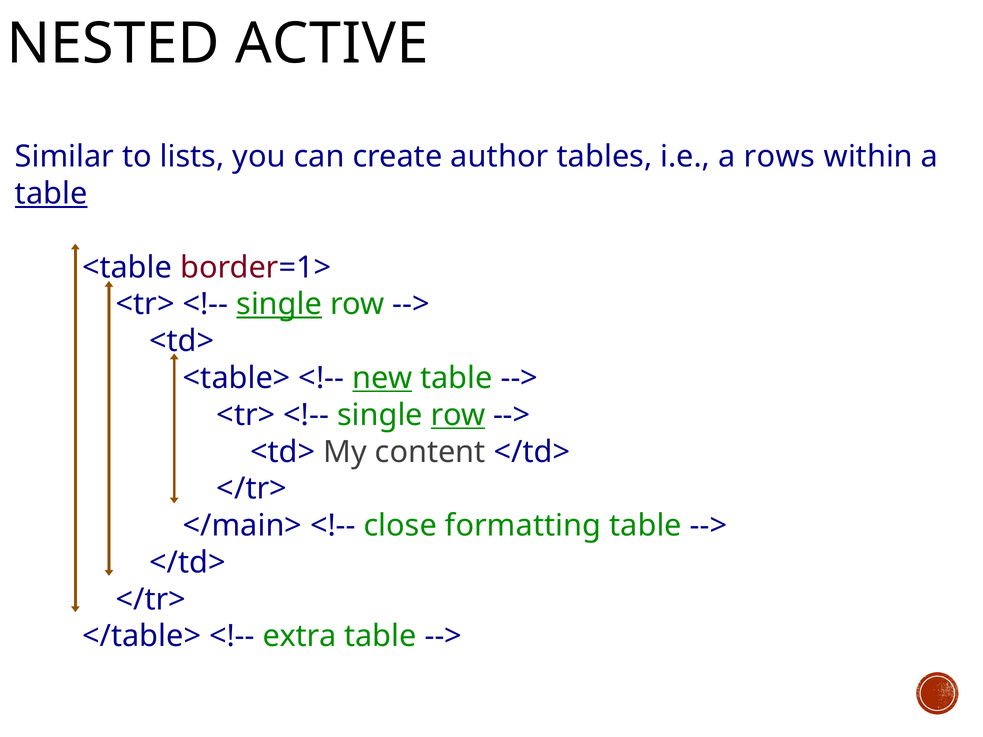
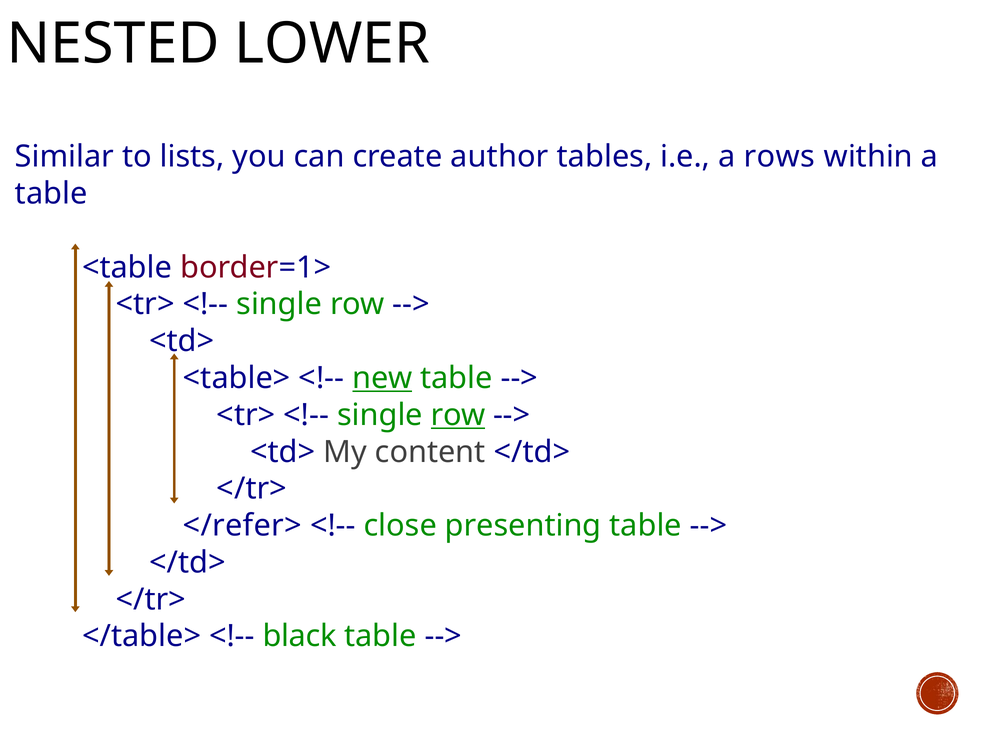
ACTIVE: ACTIVE -> LOWER (332, 44)
table underline: present -> none (51, 194)
single underline: present -> none (279, 304)
</main>: </main> -> </refer> (242, 526)
formatting: formatting -> presenting (523, 526)
extra: extra -> black (300, 637)
